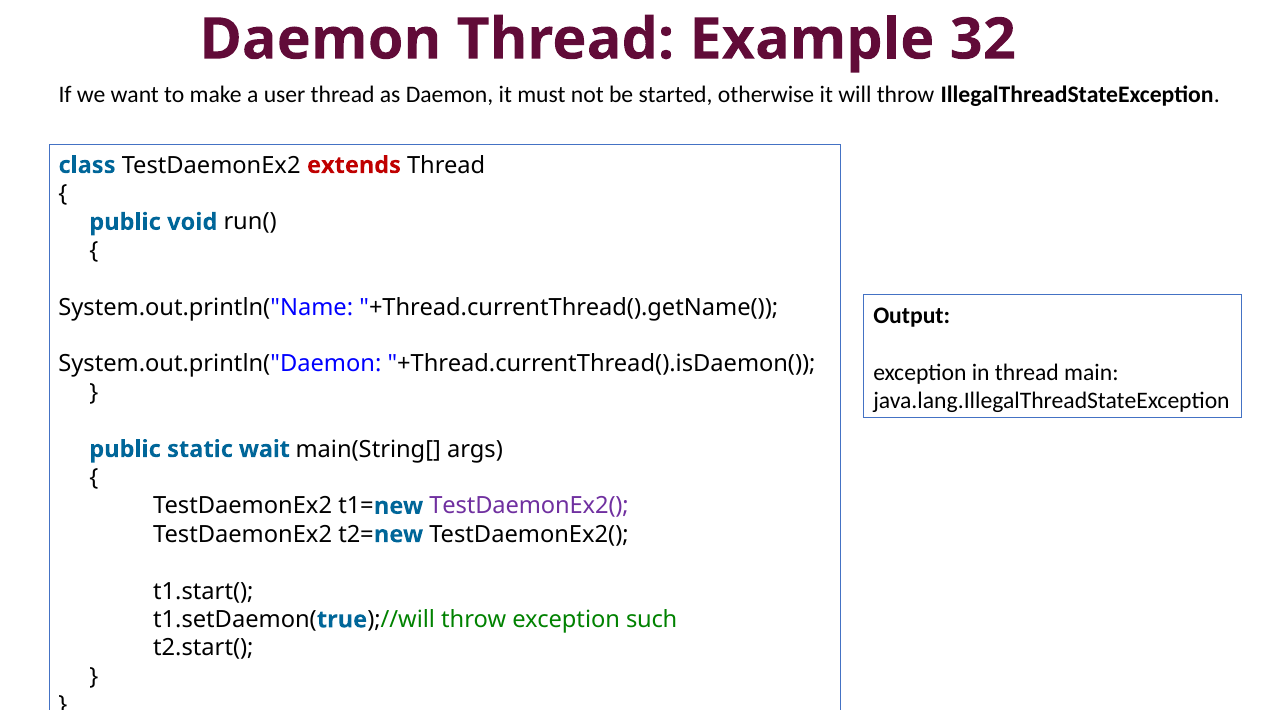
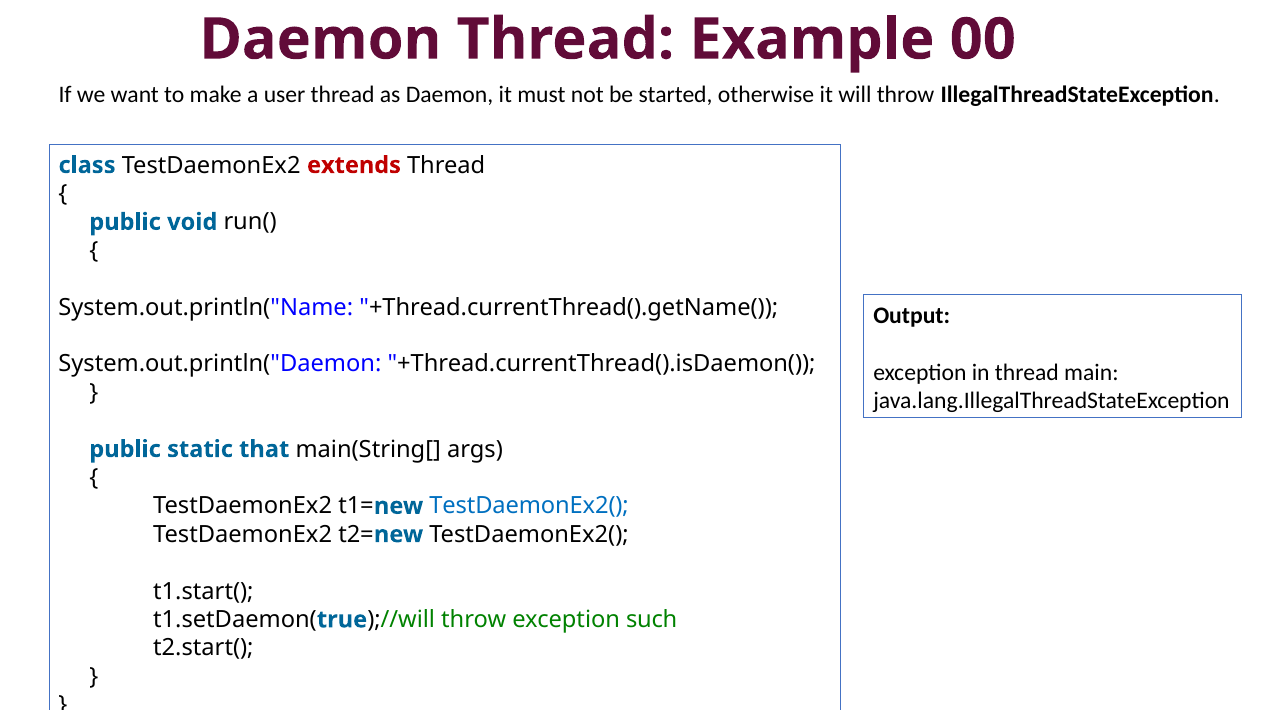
32: 32 -> 00 (983, 40)
wait: wait -> that (264, 449)
TestDaemonEx2( colour: purple -> blue (529, 506)
